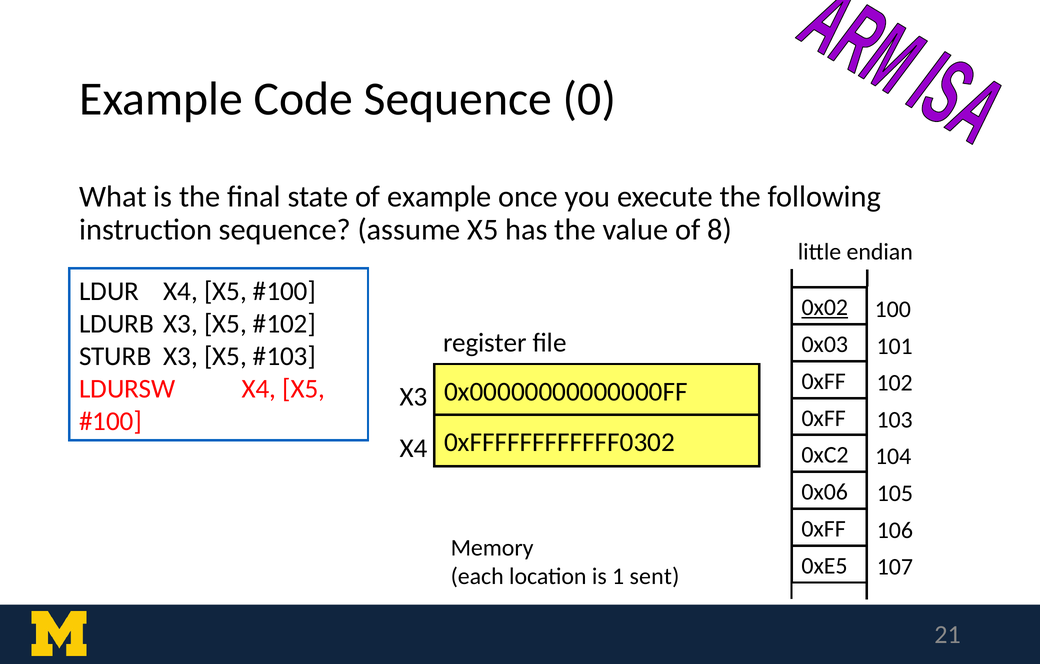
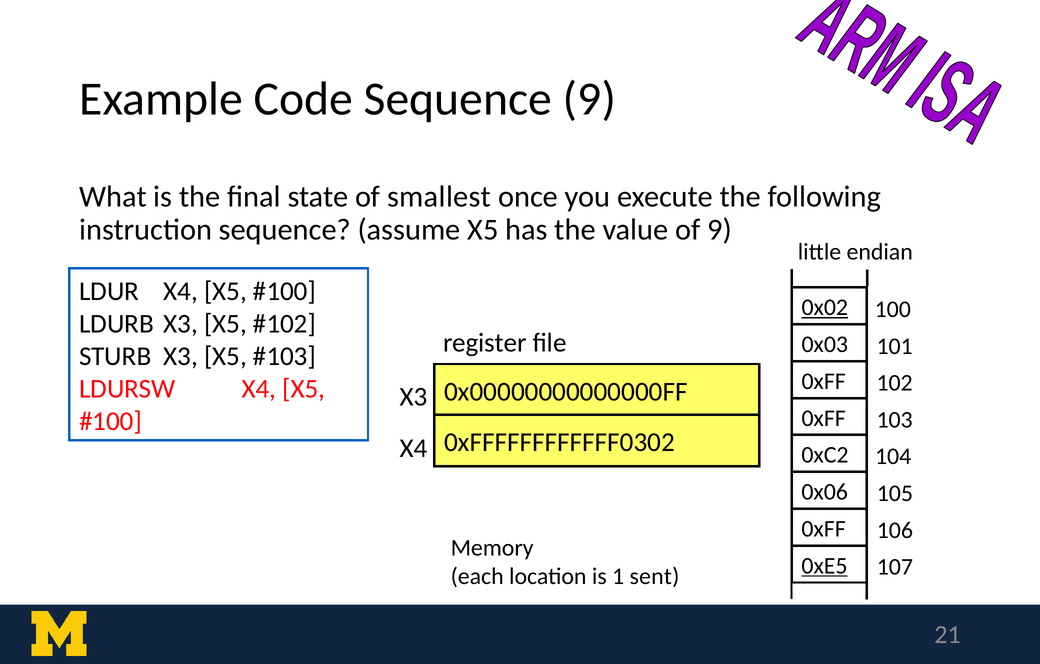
Sequence 0: 0 -> 9 (589, 99)
of example: example -> smallest (439, 197)
of 8: 8 -> 9 (720, 230)
0xE5 underline: none -> present (825, 566)
